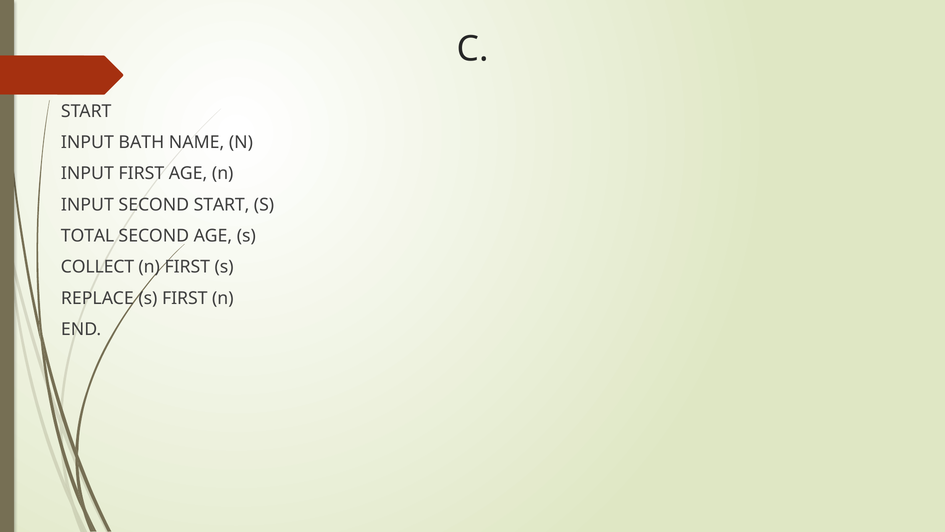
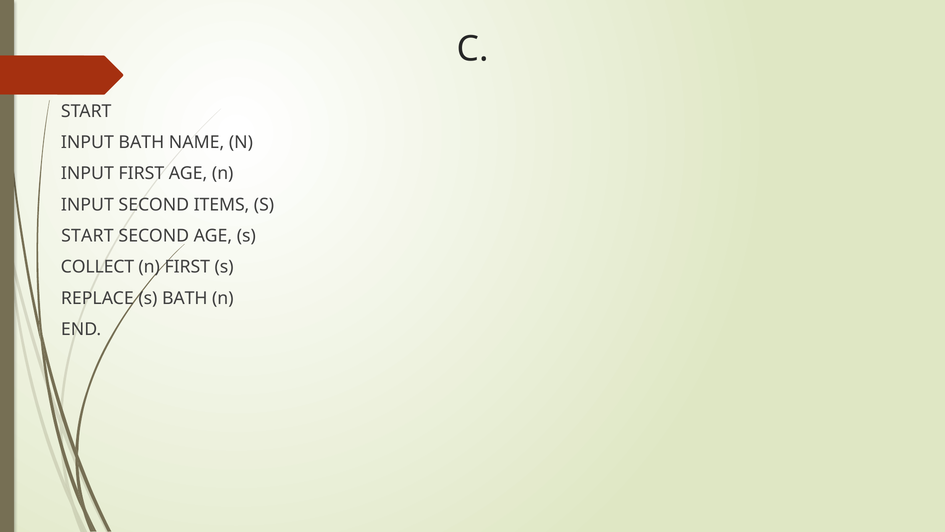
SECOND START: START -> ITEMS (222, 205)
TOTAL: TOTAL -> START (87, 236)
s FIRST: FIRST -> BATH (185, 298)
